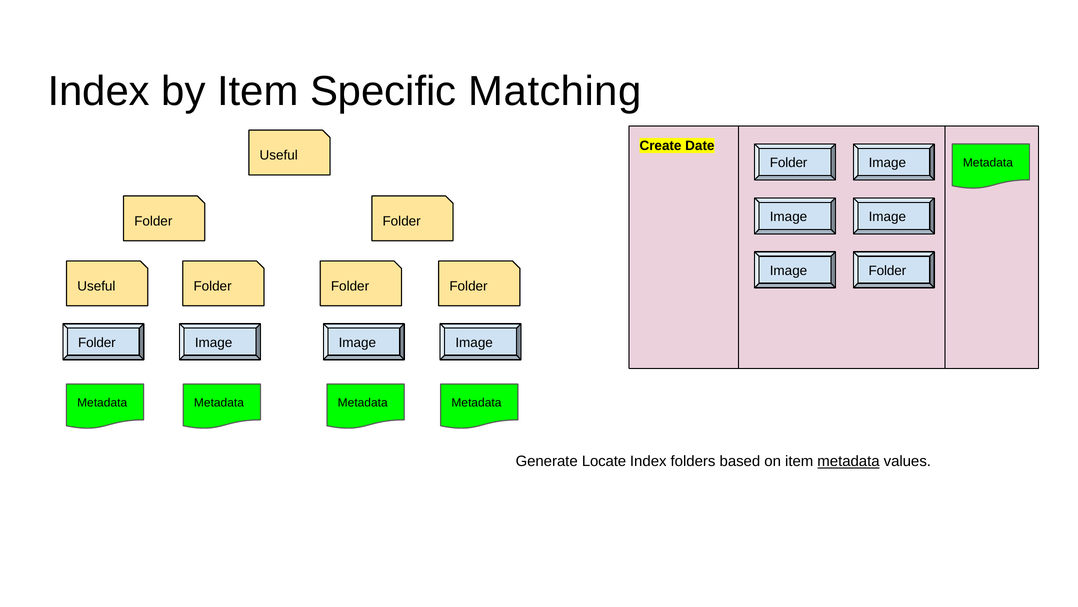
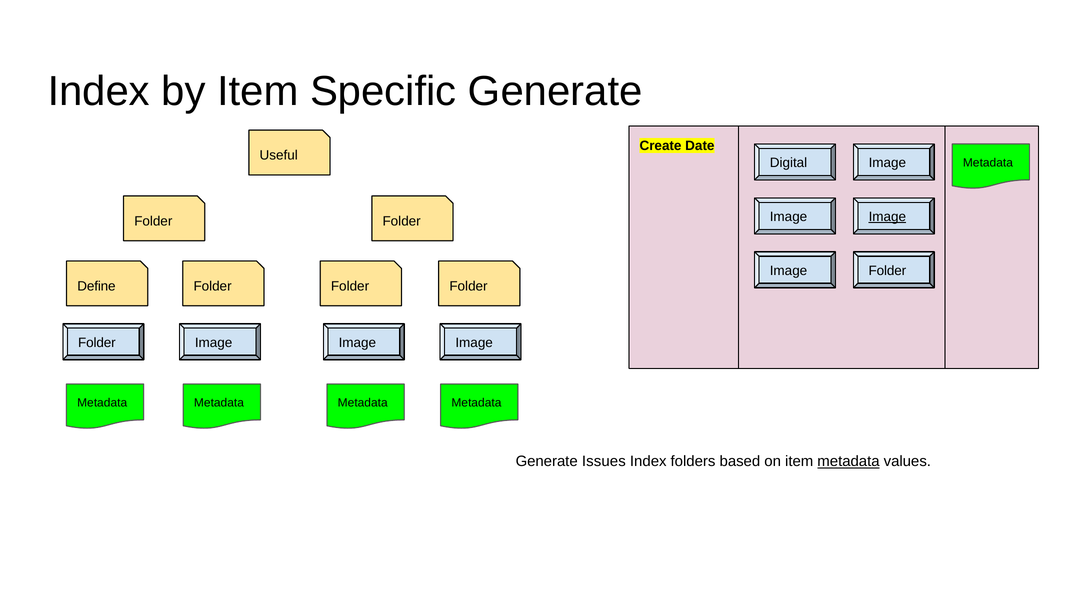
Specific Matching: Matching -> Generate (555, 91)
Folder: Folder -> Digital (789, 163)
Image underline: none -> present (887, 217)
Useful: Useful -> Define (96, 286)
Locate: Locate -> Issues (604, 461)
